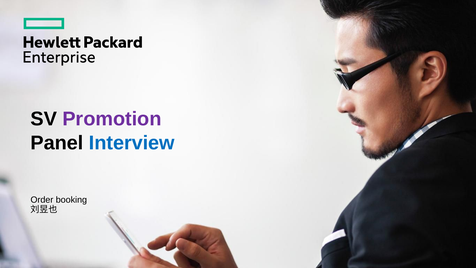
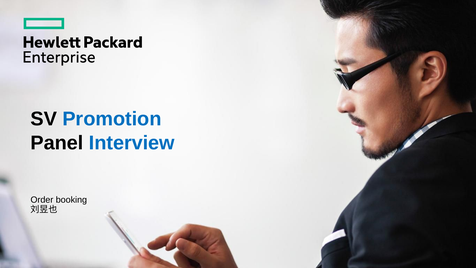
Promotion colour: purple -> blue (112, 119)
